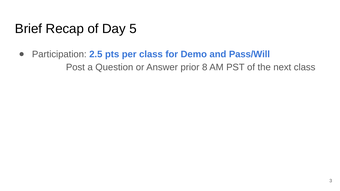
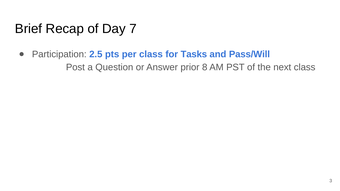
5: 5 -> 7 (133, 29)
Demo: Demo -> Tasks (194, 54)
